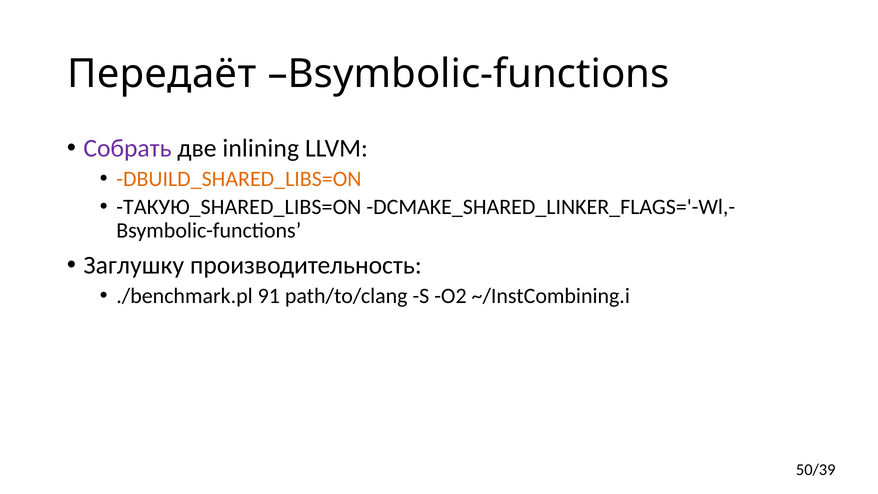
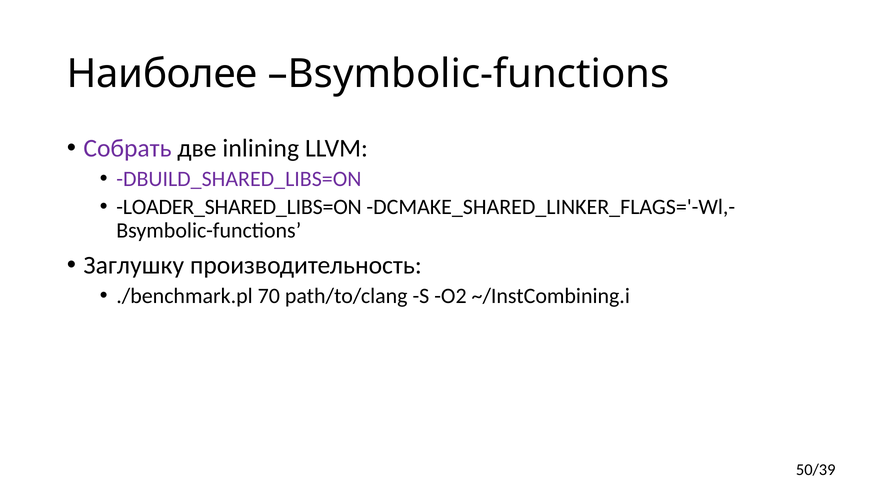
Передаёт: Передаёт -> Наиболее (162, 74)
DBUILD_SHARED_LIBS=ON colour: orange -> purple (239, 179)
ТАКУЮ_SHARED_LIBS=ON: ТАКУЮ_SHARED_LIBS=ON -> LOADER_SHARED_LIBS=ON (239, 207)
91: 91 -> 70 (269, 296)
